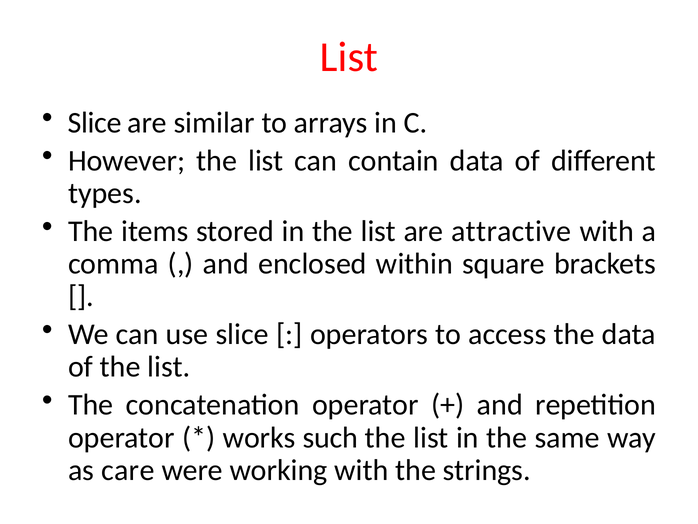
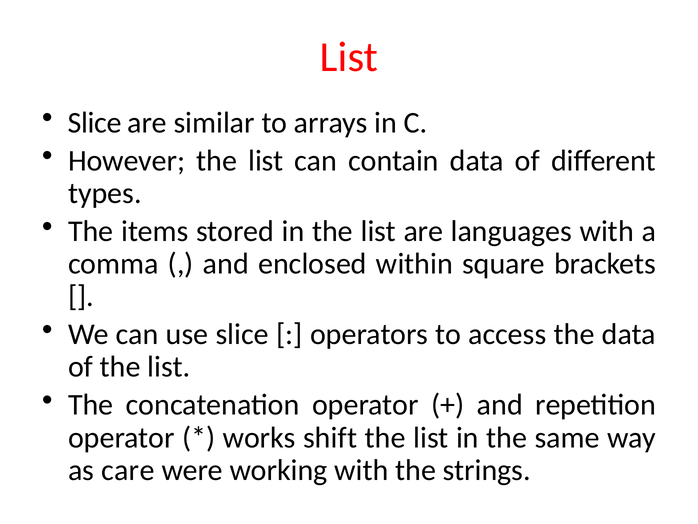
attractive: attractive -> languages (511, 231)
such: such -> shift (330, 437)
